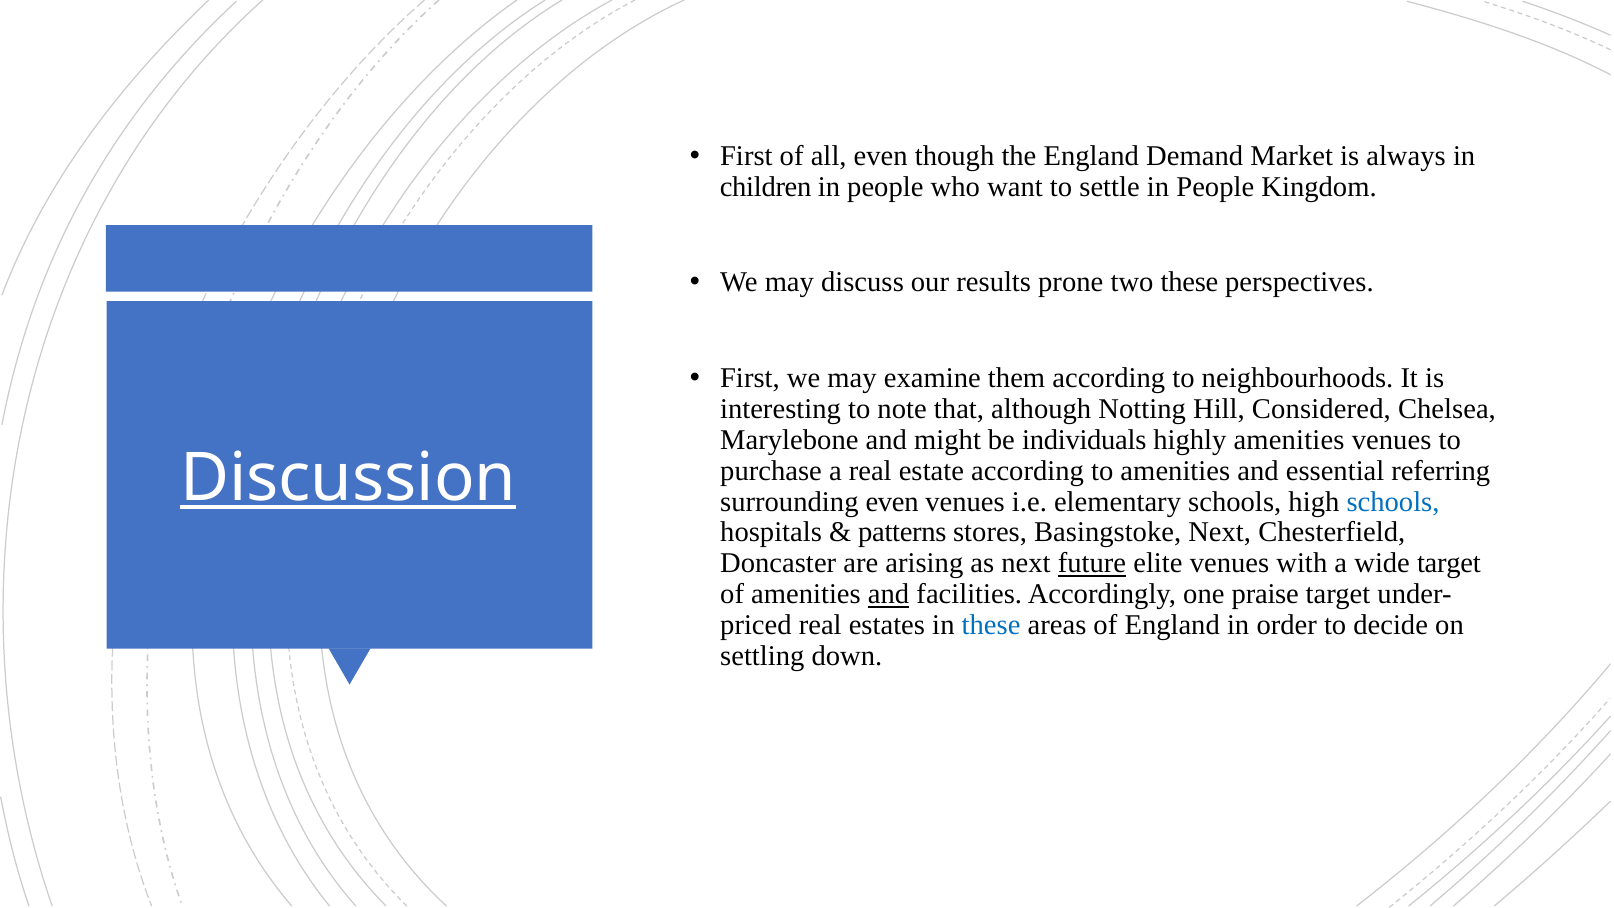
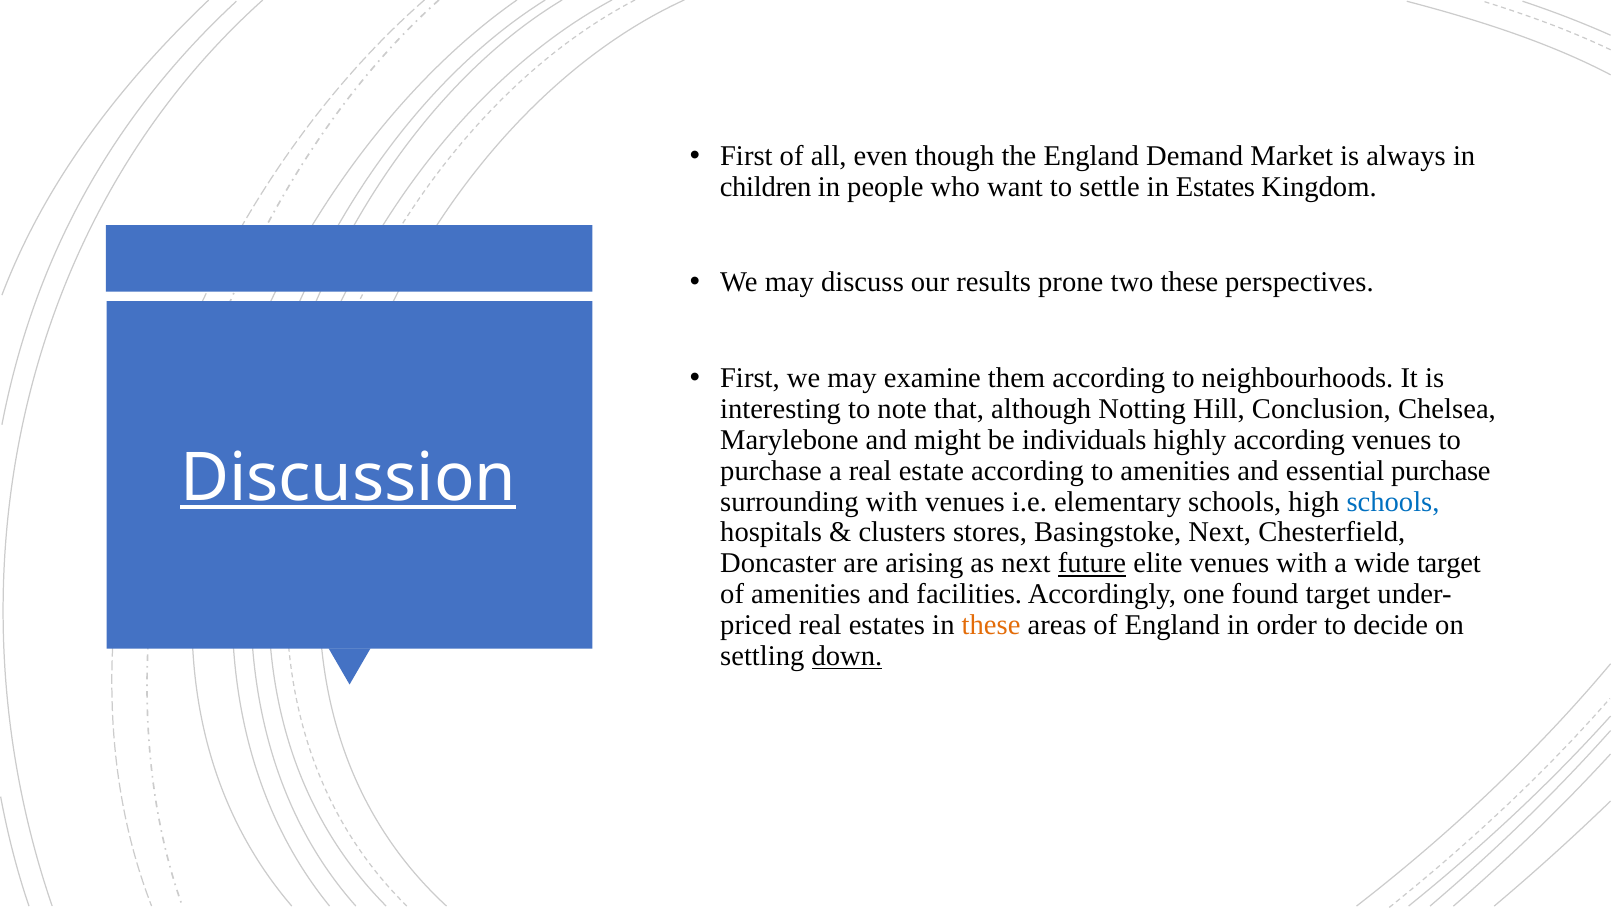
settle in People: People -> Estates (1215, 187)
Considered: Considered -> Conclusion (1321, 409)
highly amenities: amenities -> according (1289, 440)
essential referring: referring -> purchase (1441, 471)
surrounding even: even -> with (892, 501)
patterns: patterns -> clusters (902, 532)
and underline: present -> none (889, 594)
praise: praise -> found (1265, 594)
these colour: blue -> orange (991, 625)
down underline: none -> present (847, 656)
